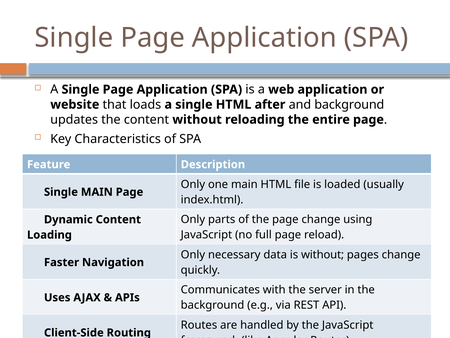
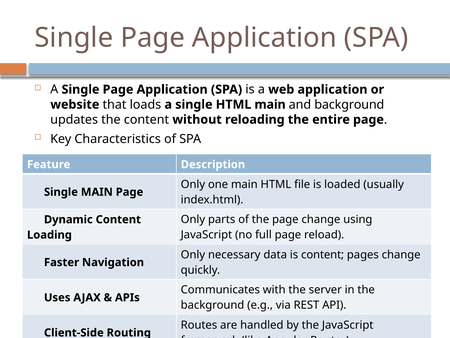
HTML after: after -> main (270, 104)
is without: without -> content (323, 254)
